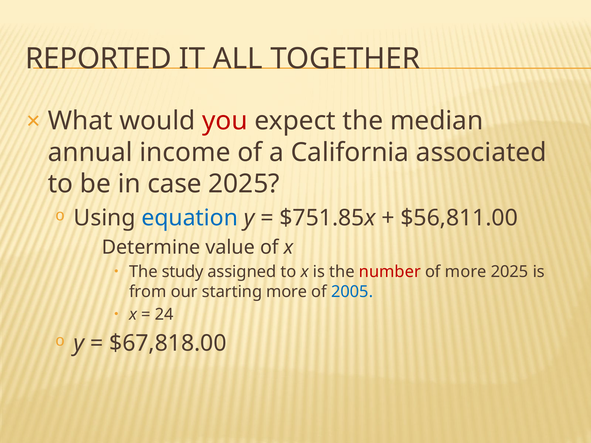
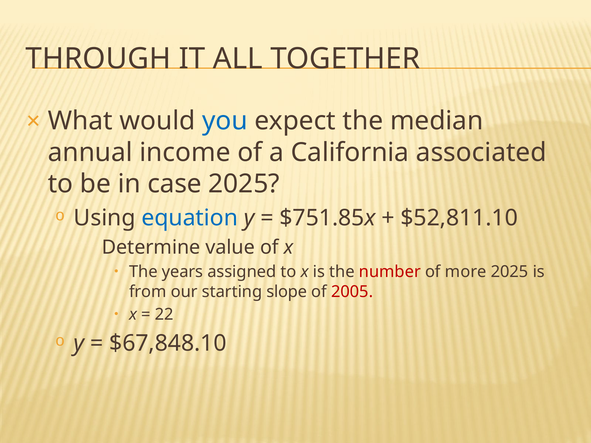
REPORTED: REPORTED -> THROUGH (98, 59)
you colour: red -> blue (225, 121)
$56,811.00: $56,811.00 -> $52,811.10 (459, 218)
study: study -> years (182, 272)
starting more: more -> slope (287, 292)
2005 colour: blue -> red (352, 292)
24: 24 -> 22 (164, 315)
$67,818.00: $67,818.00 -> $67,848.10 (168, 343)
